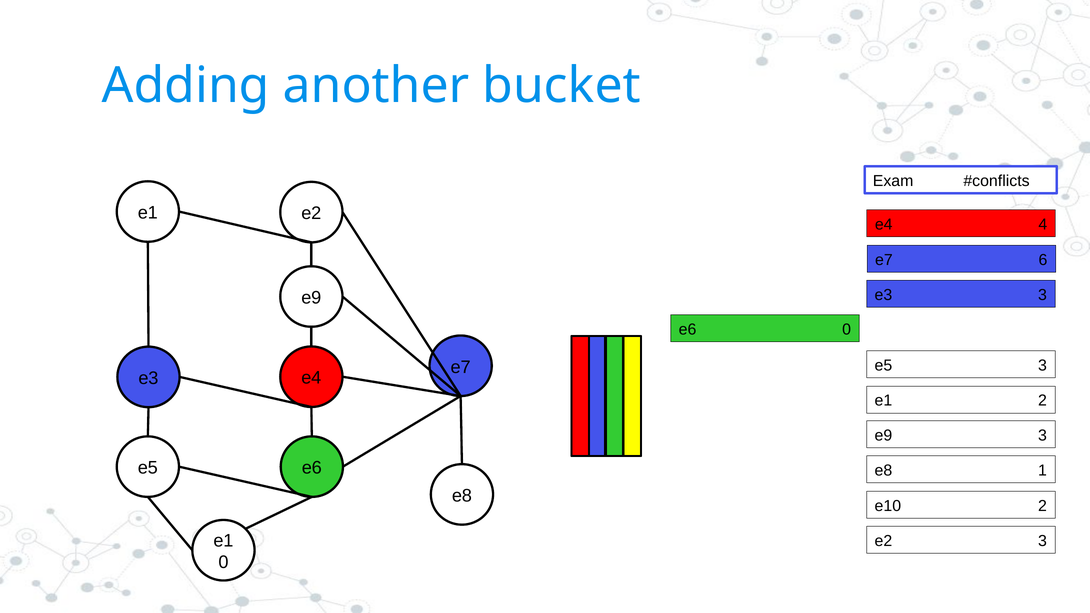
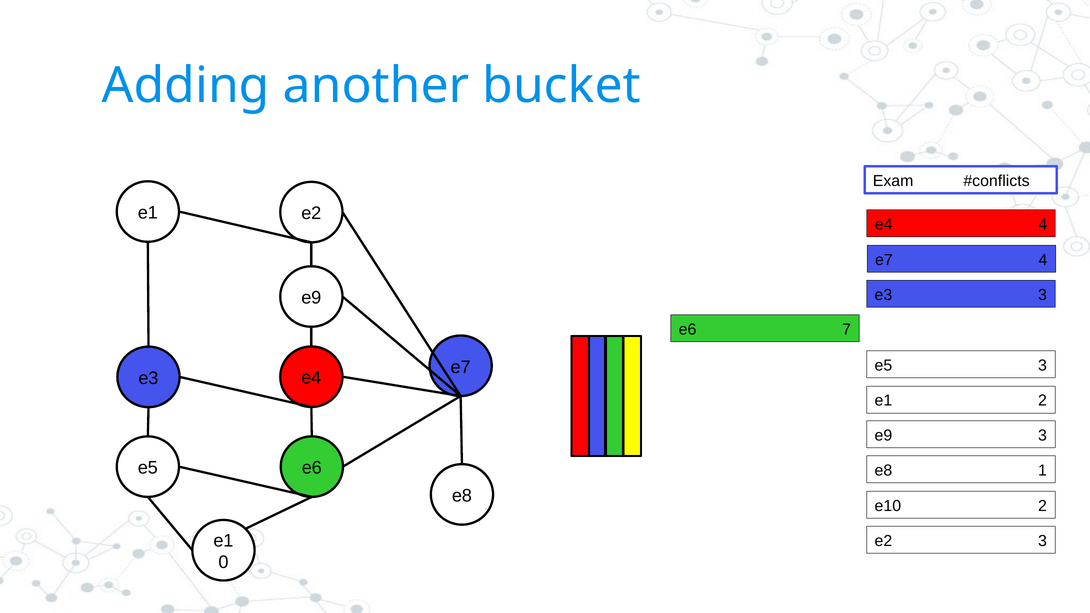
e7 6: 6 -> 4 (1043, 260)
e6 0: 0 -> 7 (847, 329)
